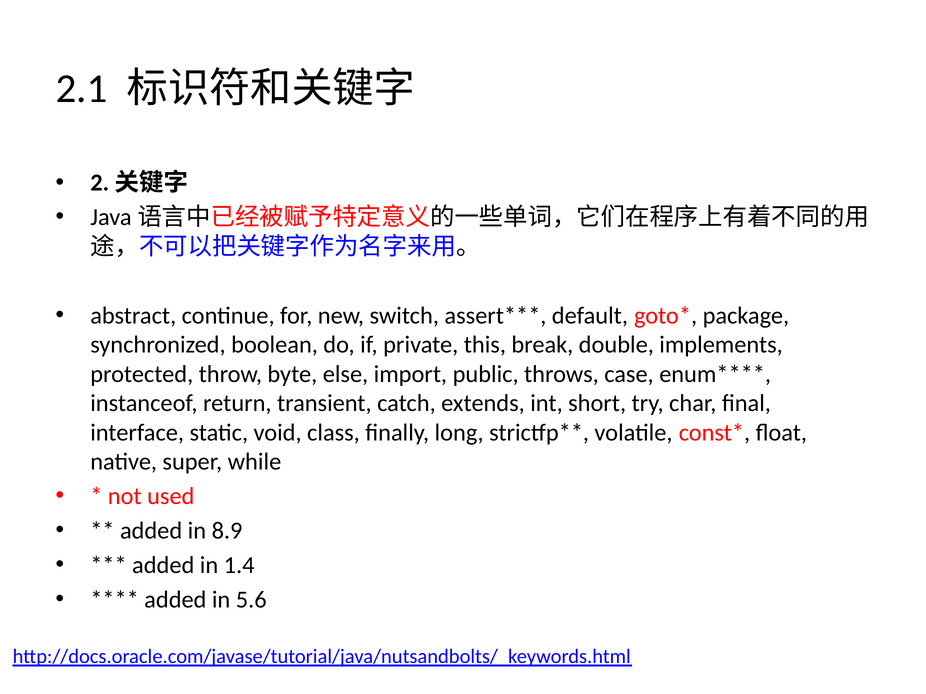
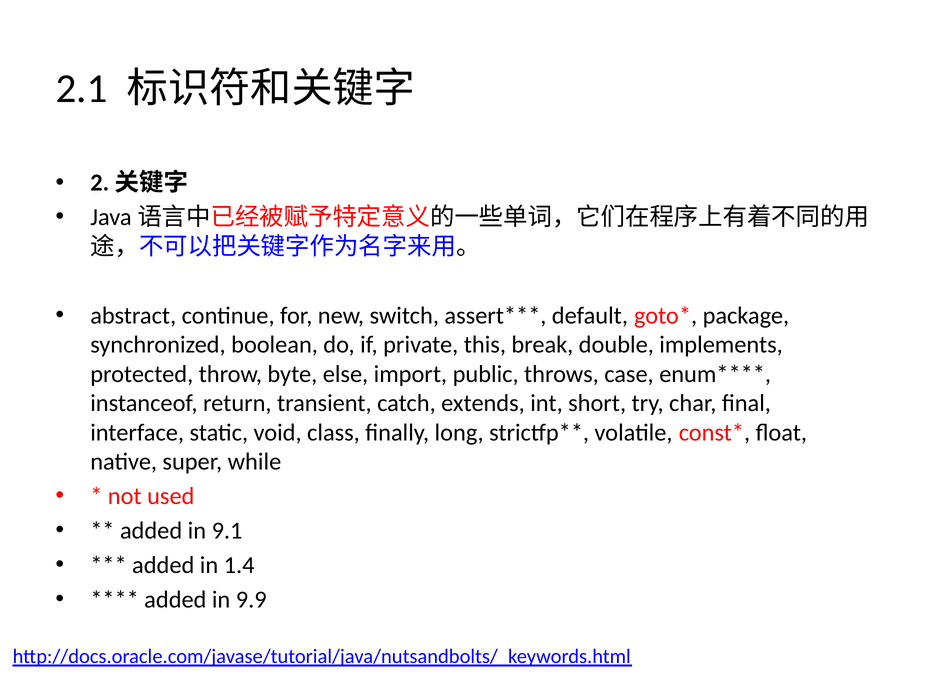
8.9: 8.9 -> 9.1 (227, 531)
5.6: 5.6 -> 9.9 (251, 600)
